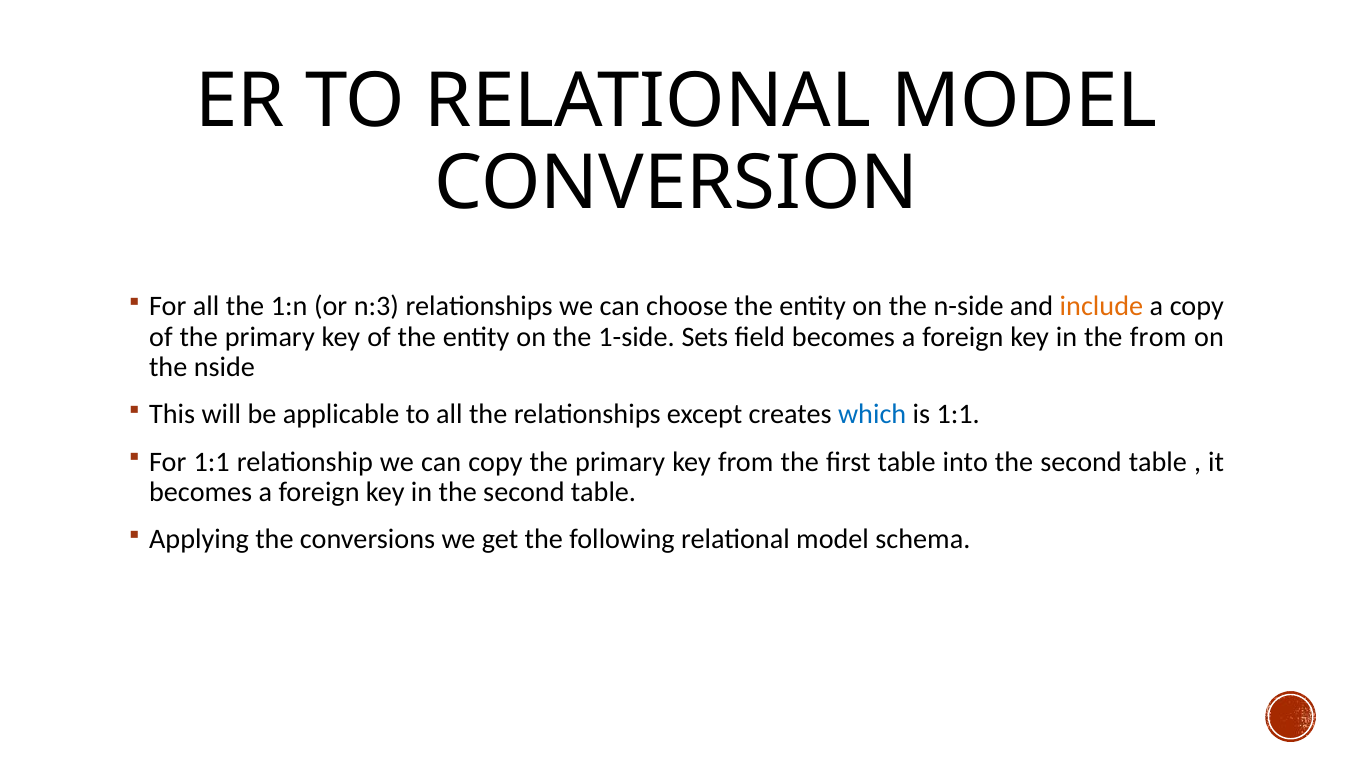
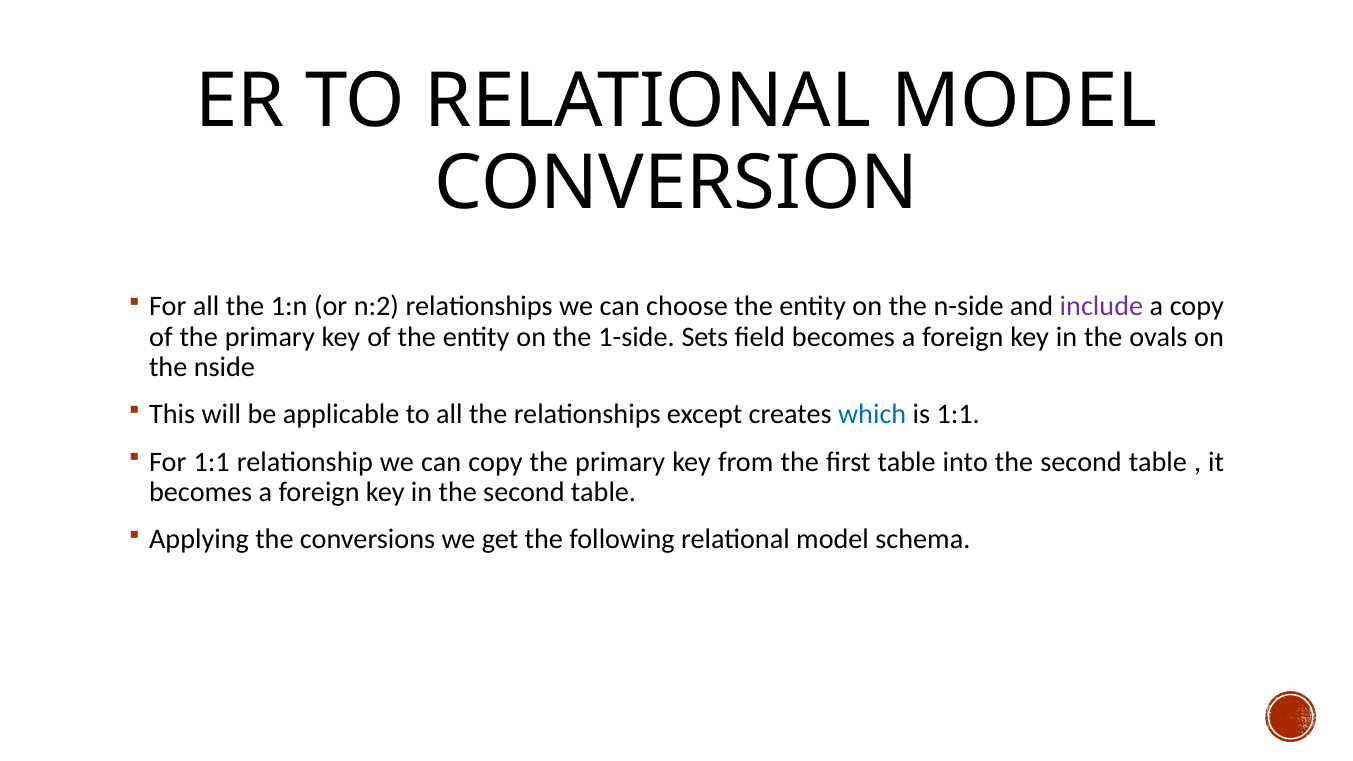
n:3: n:3 -> n:2 (376, 306)
include colour: orange -> purple (1101, 306)
the from: from -> ovals (1158, 337)
